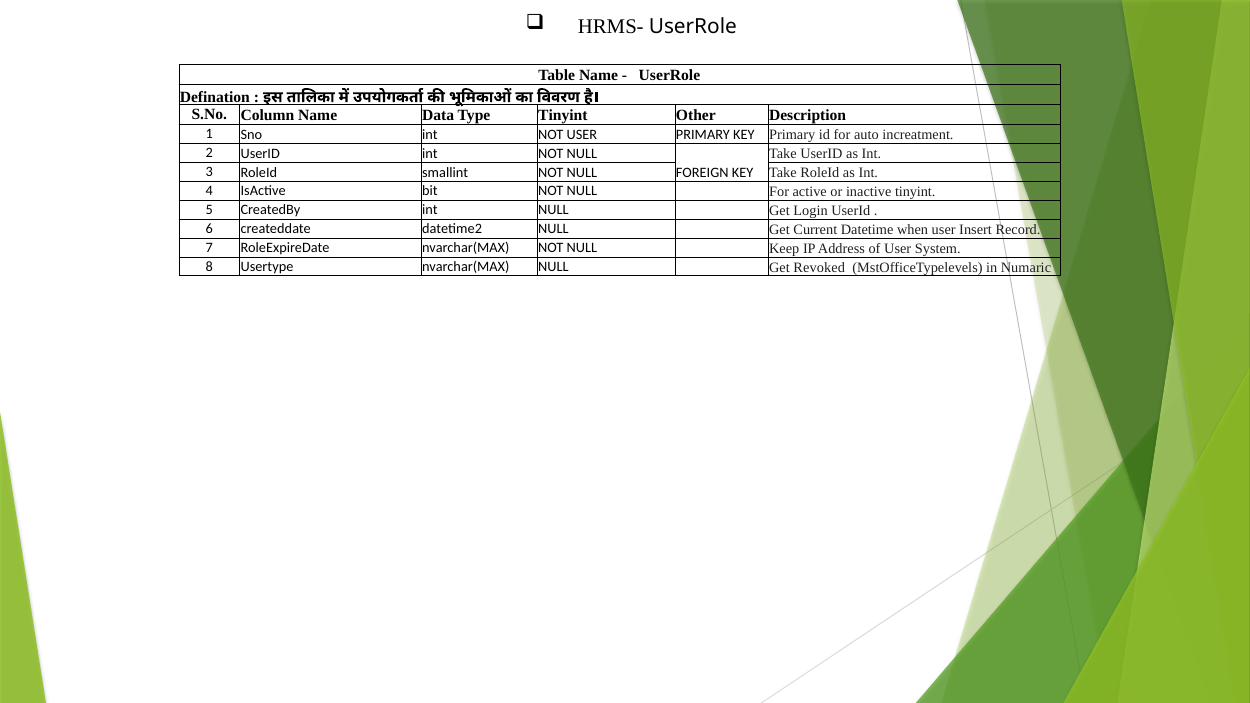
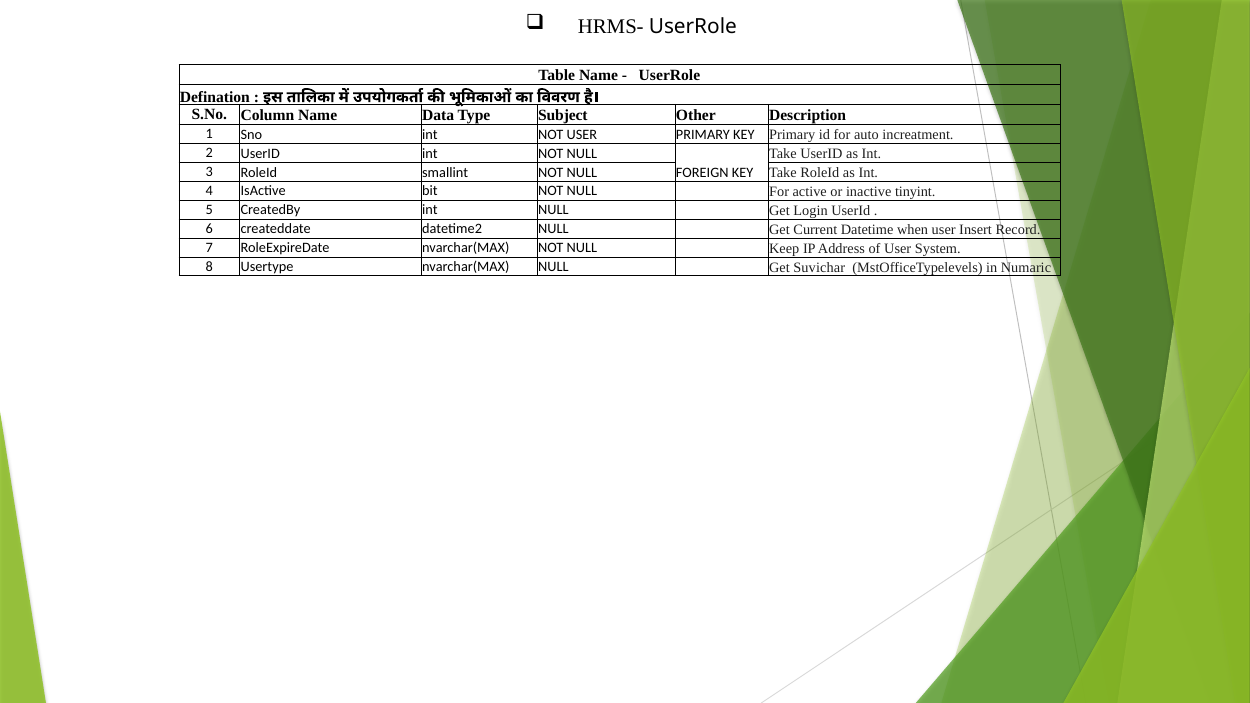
Type Tinyint: Tinyint -> Subject (563, 115)
Revoked: Revoked -> Suvichar (819, 268)
